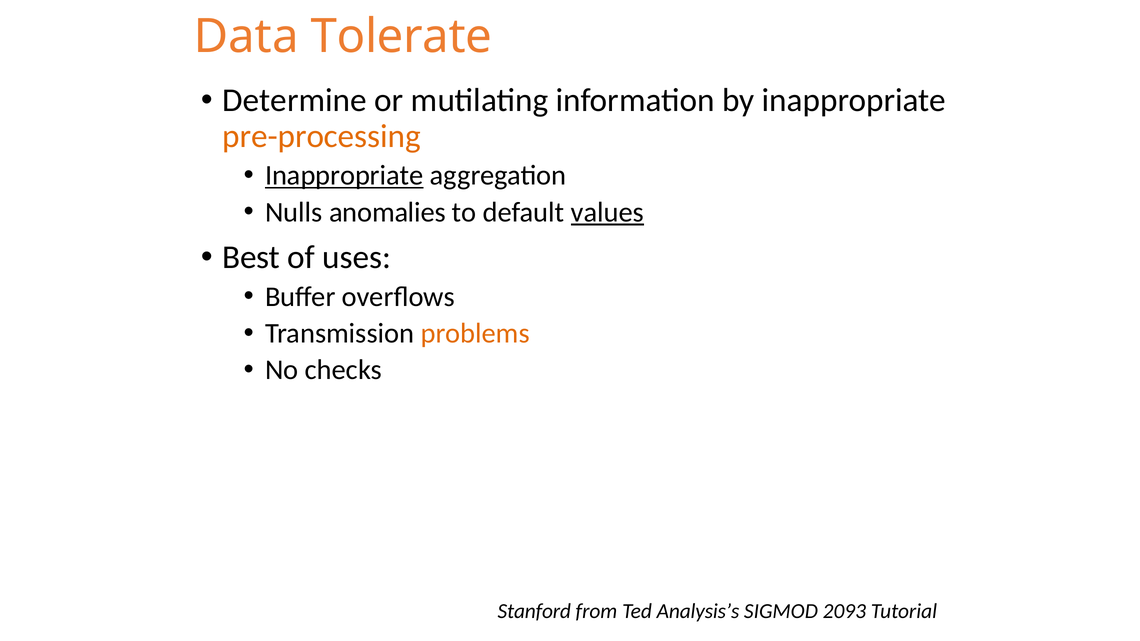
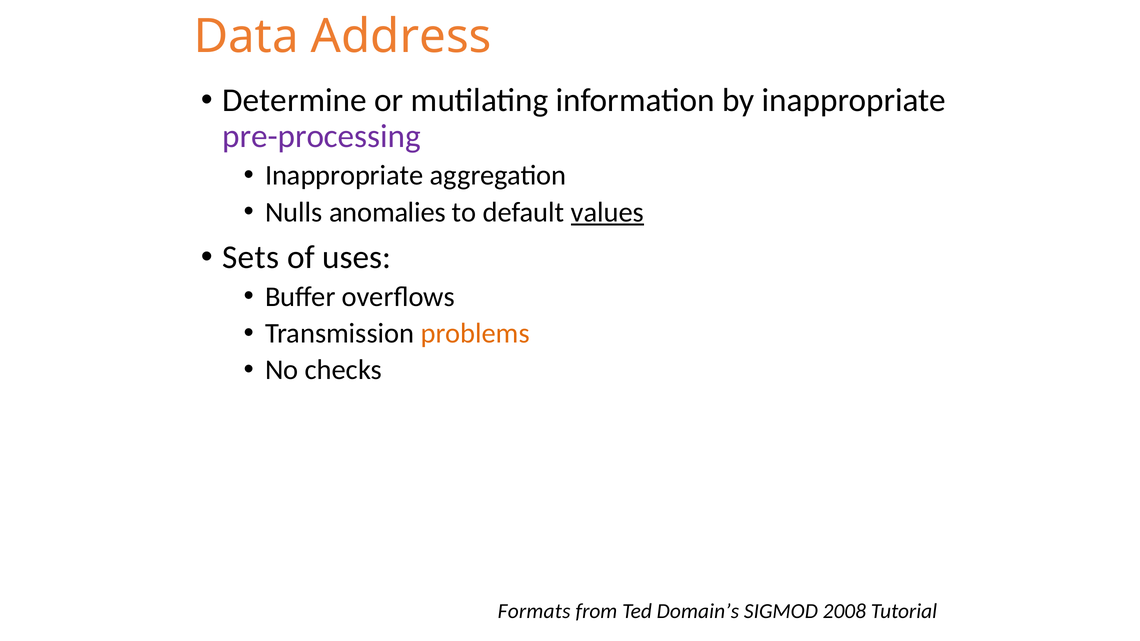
Tolerate: Tolerate -> Address (401, 37)
pre-processing colour: orange -> purple (322, 136)
Inappropriate underline: present -> none (344, 176)
Best: Best -> Sets (251, 258)
Stanford: Stanford -> Formats (534, 611)
Analysis’s: Analysis’s -> Domain’s (698, 611)
2093: 2093 -> 2008 (844, 611)
